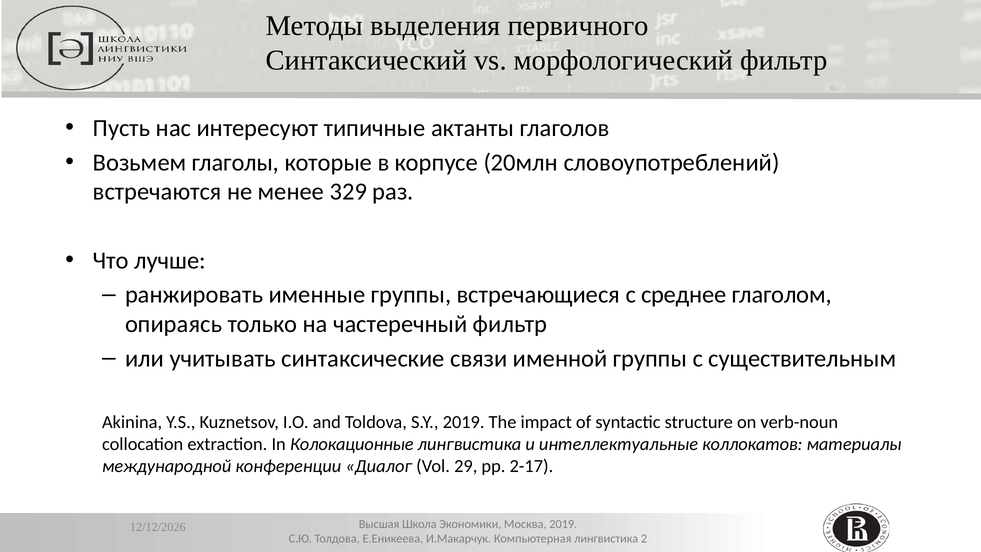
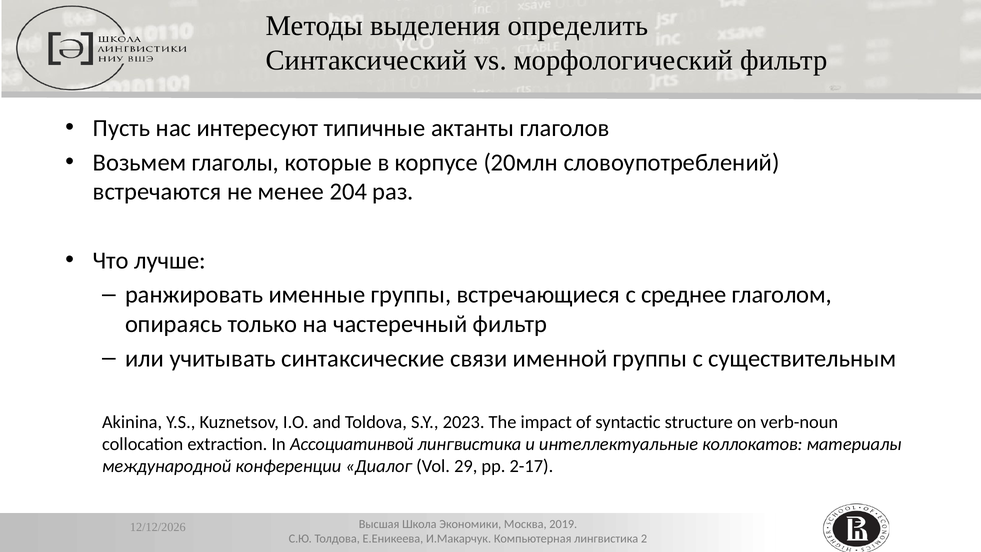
первичного: первичного -> определить (578, 26)
329: 329 -> 204 (348, 192)
S.Y 2019: 2019 -> 2023 (464, 422)
Колокационные: Колокационные -> Ассоциатинвой (352, 444)
